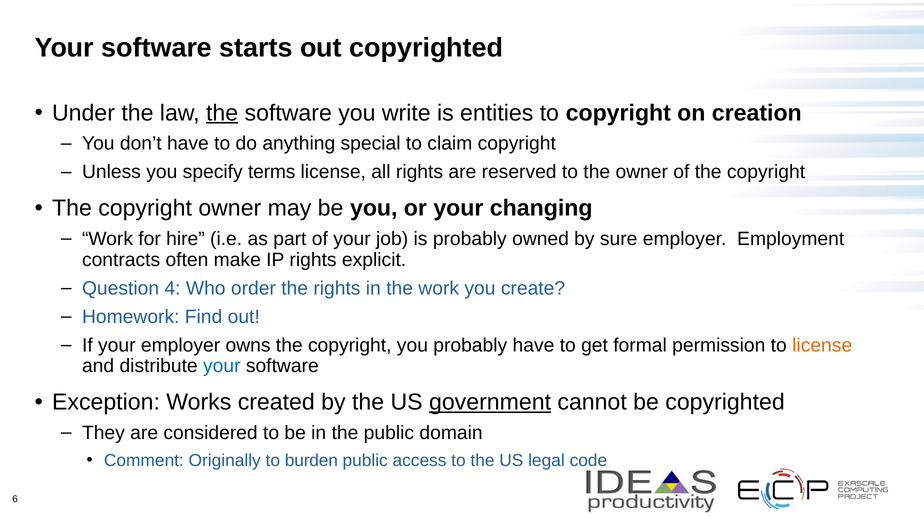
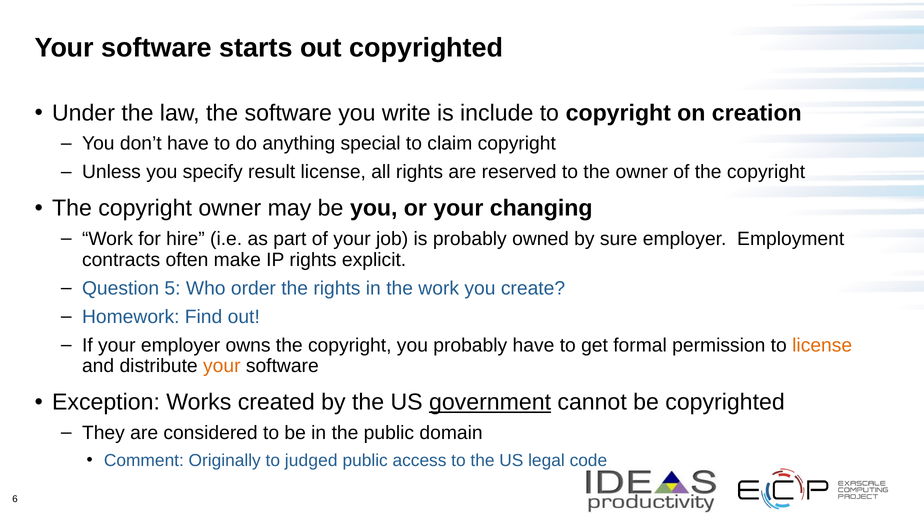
the underline: present -> none (222, 113)
entities: entities -> include (497, 113)
terms: terms -> result (272, 172)
4: 4 -> 5 (172, 288)
your colour: blue -> orange (222, 366)
burden: burden -> judged (311, 460)
